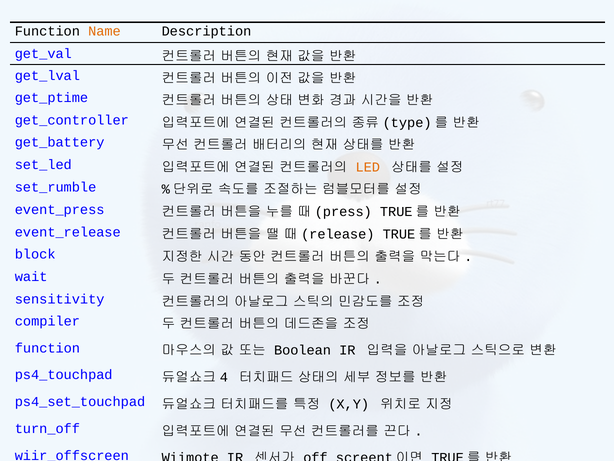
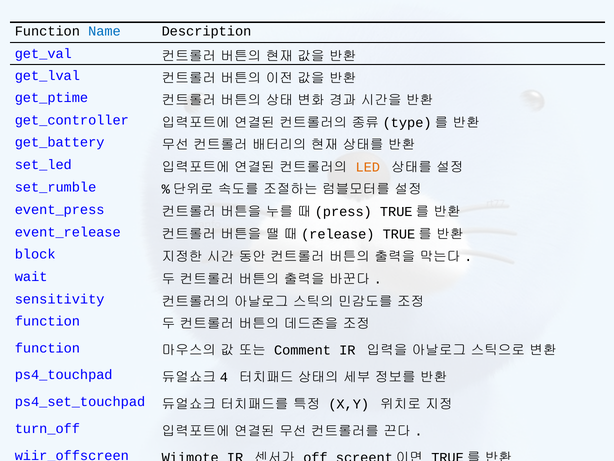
Name colour: orange -> blue (104, 31)
compiler: compiler -> function (47, 321)
Boolean: Boolean -> Comment (303, 350)
